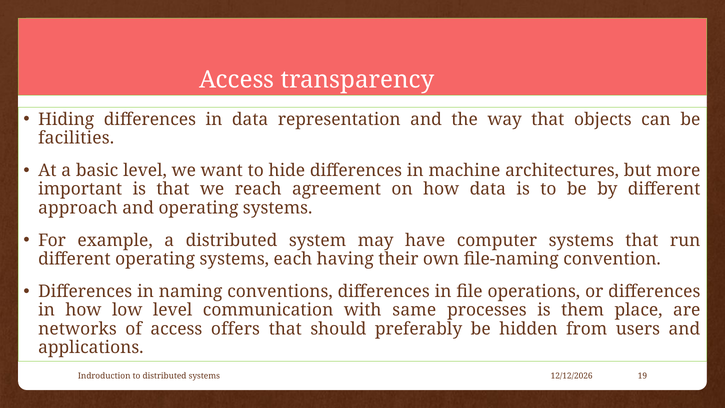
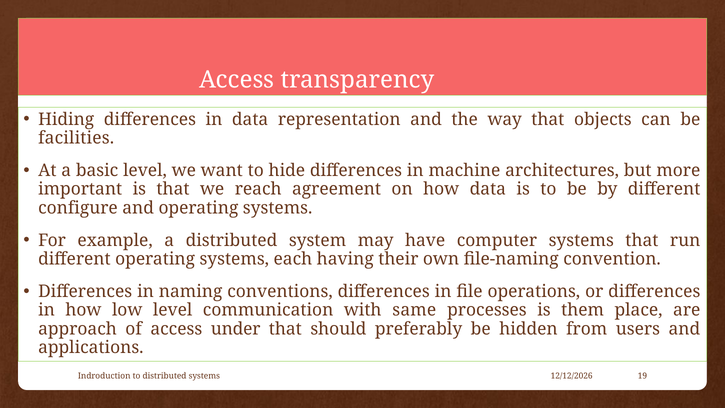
approach: approach -> configure (78, 208)
networks: networks -> approach (77, 329)
offers: offers -> under (236, 329)
